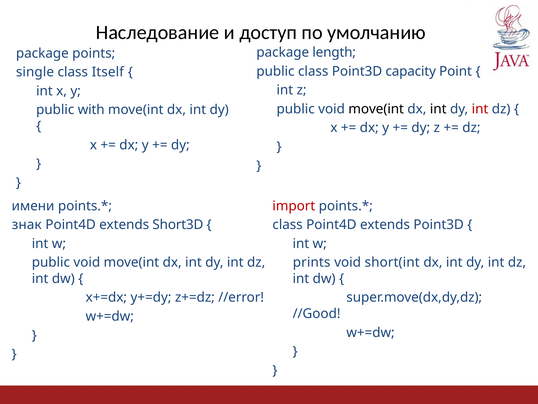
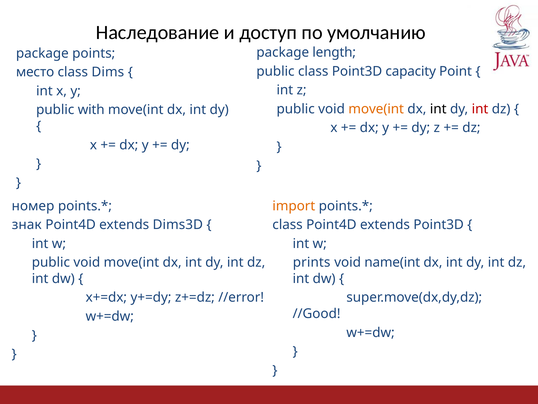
single: single -> место (35, 72)
Itself: Itself -> Dims (108, 72)
move(int colour: black -> orange (376, 109)
имени: имени -> номер (33, 206)
import colour: red -> orange (294, 206)
Short3D: Short3D -> Dims3D (178, 225)
short(int: short(int -> name(int (392, 262)
